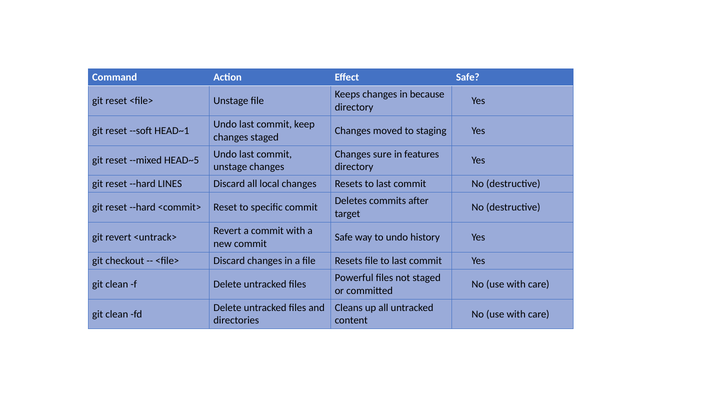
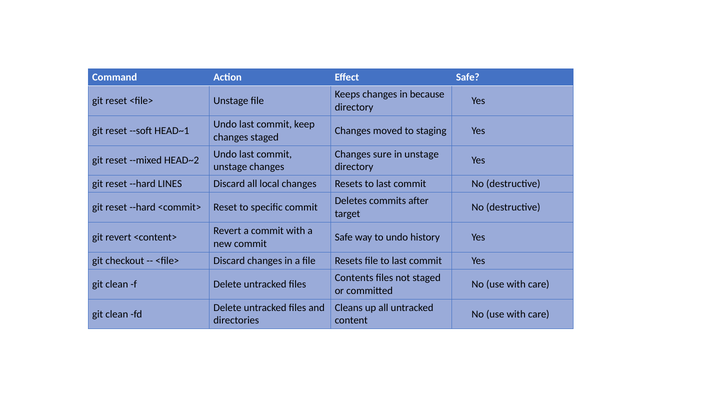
in features: features -> unstage (422, 154)
HEAD~5: HEAD~5 -> HEAD~2 (182, 160)
<untrack>: <untrack> -> <content> (155, 237)
Powerful: Powerful -> Contents (354, 277)
